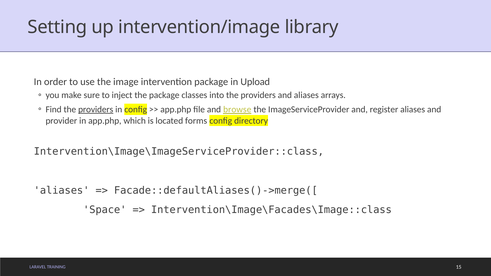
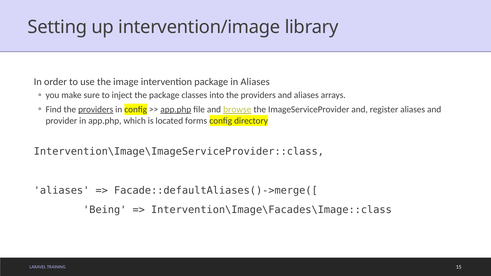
in Upload: Upload -> Aliases (255, 82)
app.php underline: none -> present (176, 109)
Space: Space -> Being (105, 210)
